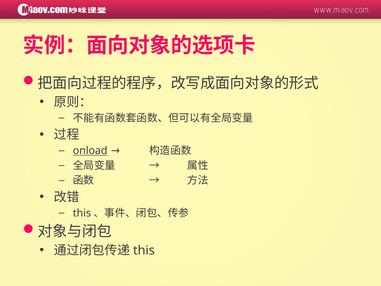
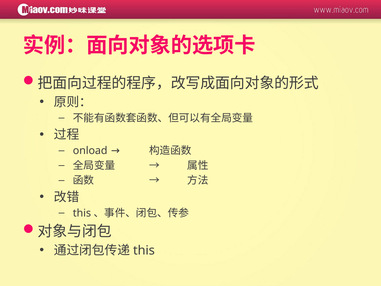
onload underline: present -> none (90, 151)
